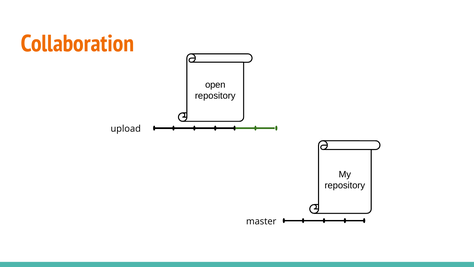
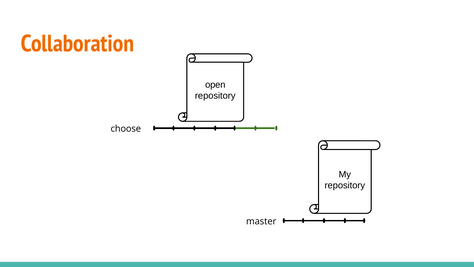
upload: upload -> choose (126, 129)
